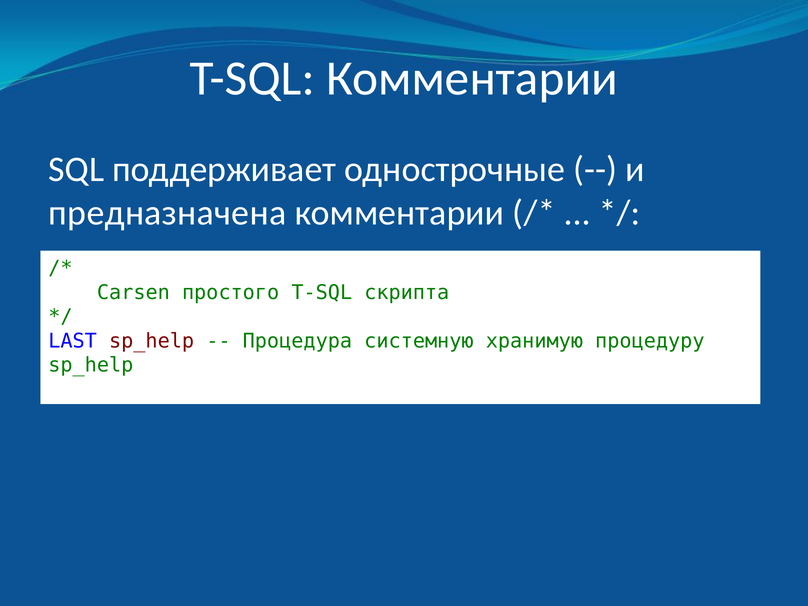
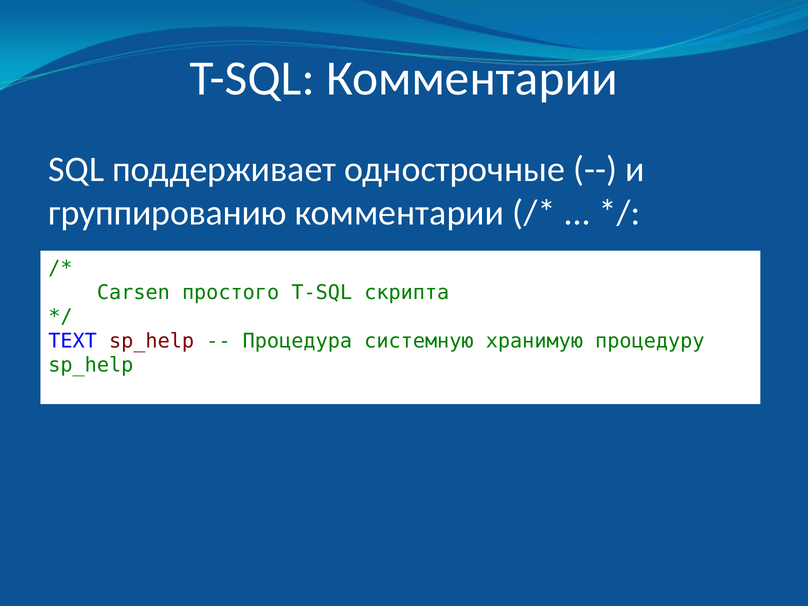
предназначена: предназначена -> группированию (168, 213)
LAST: LAST -> TEXT (73, 341)
